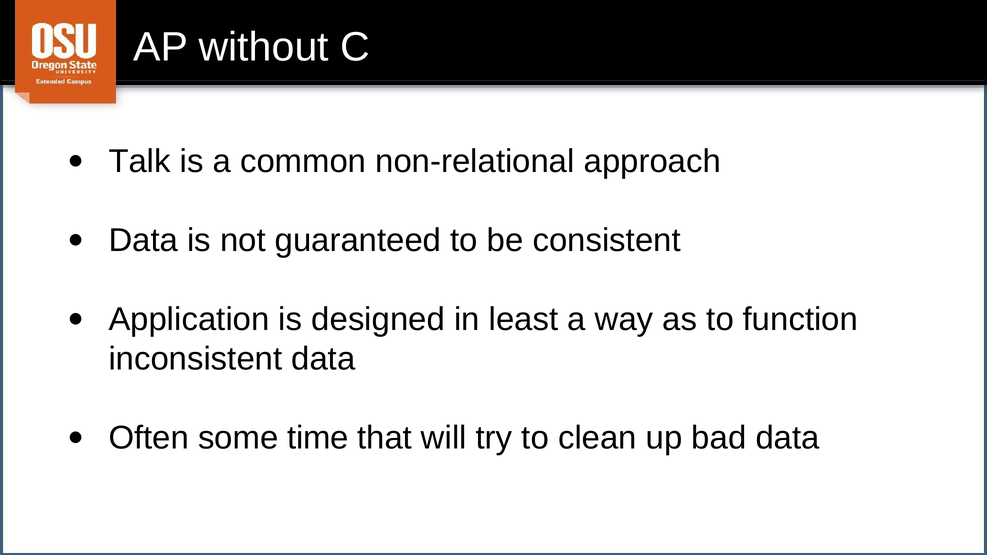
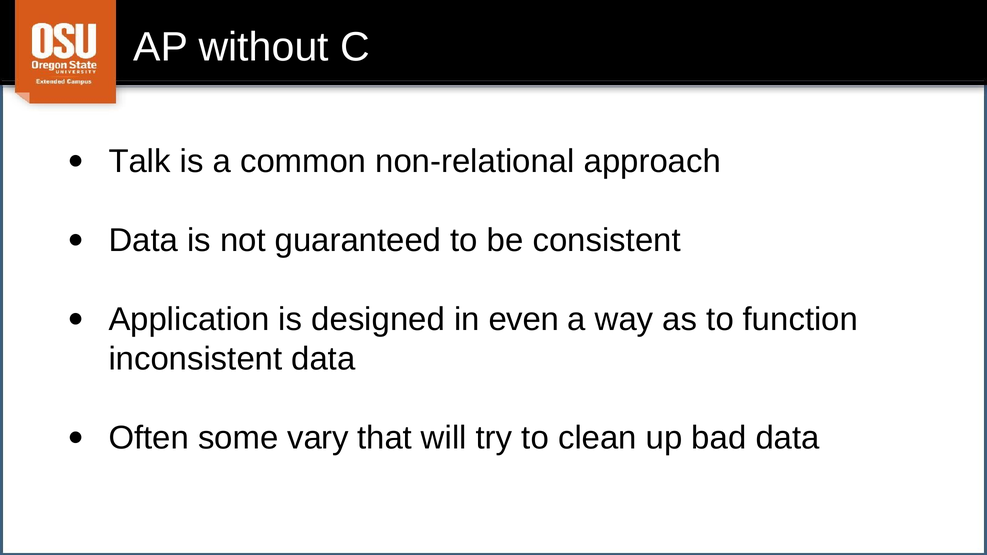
least: least -> even (524, 319)
time: time -> vary (318, 438)
